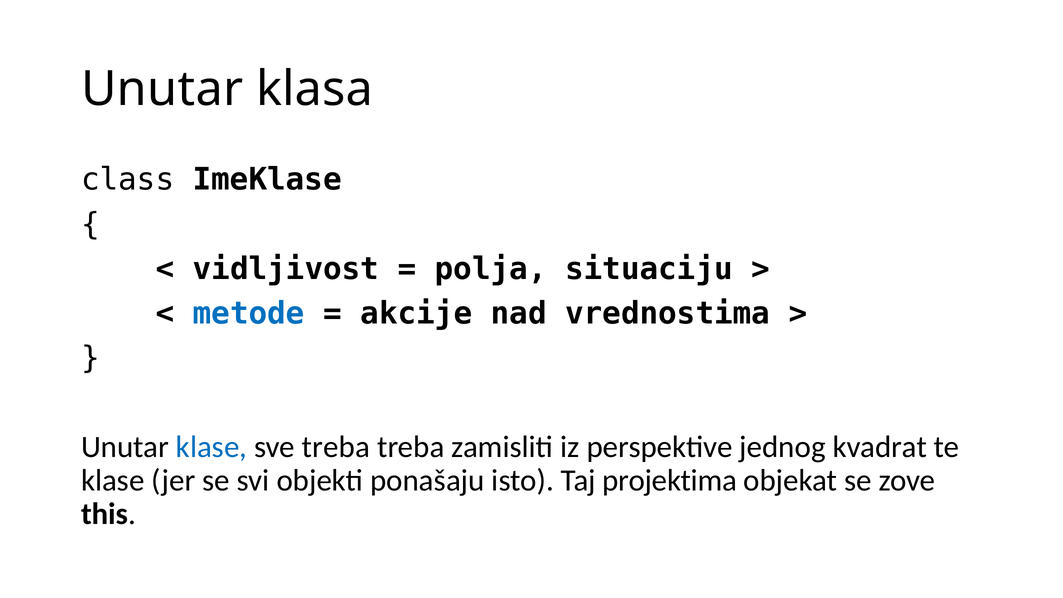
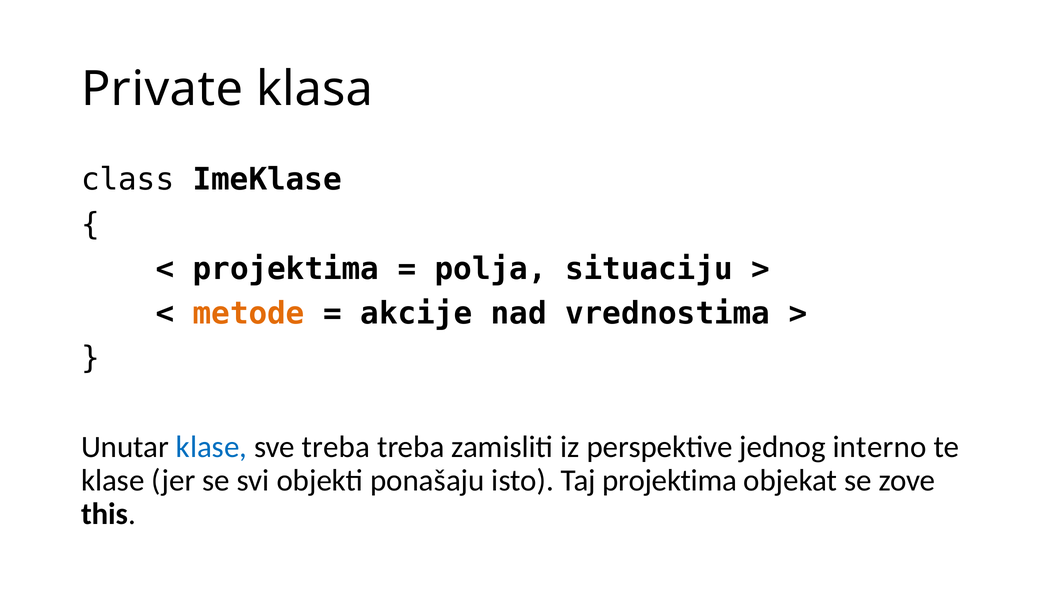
Unutar: Unutar -> Private (162, 89)
vidljivost: vidljivost -> projektima (286, 269)
metode colour: blue -> orange (249, 313)
kvadrat: kvadrat -> interno (880, 447)
